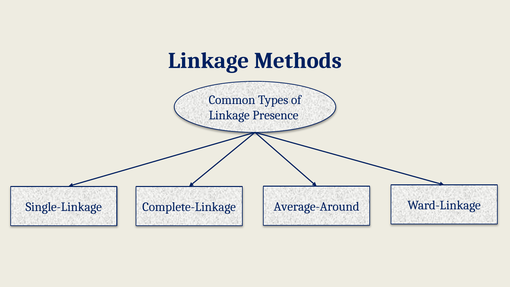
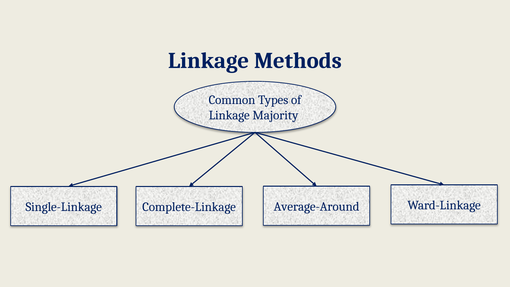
Presence: Presence -> Majority (275, 115)
